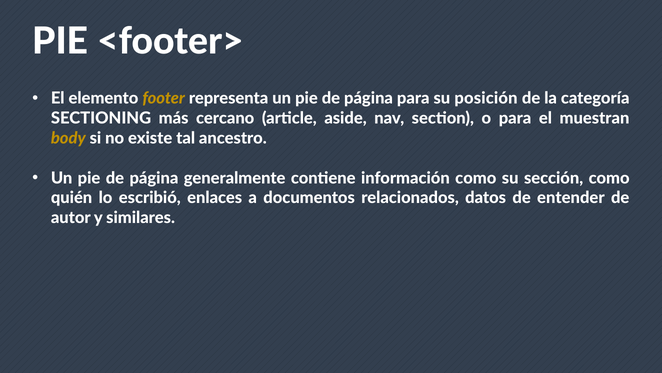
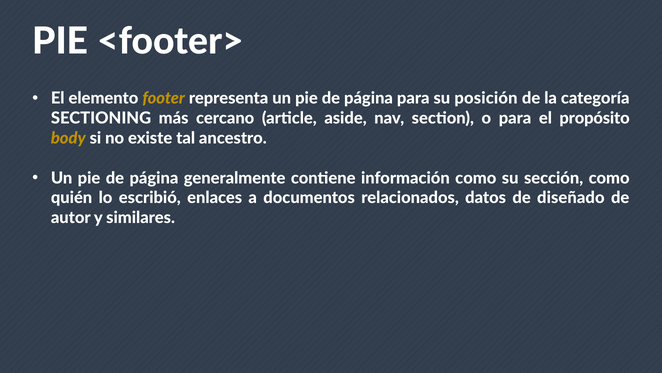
muestran: muestran -> propósito (595, 118)
entender: entender -> diseñado (571, 198)
